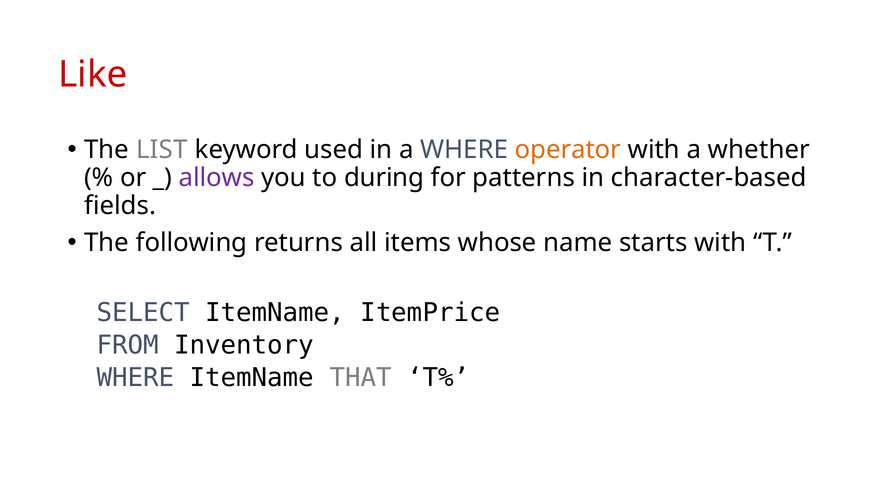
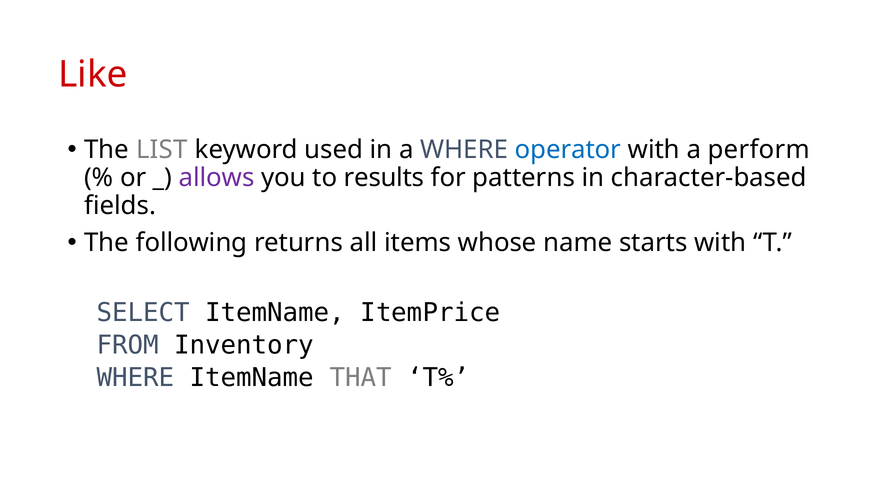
operator colour: orange -> blue (568, 150)
whether: whether -> perform (759, 150)
during: during -> results (384, 178)
